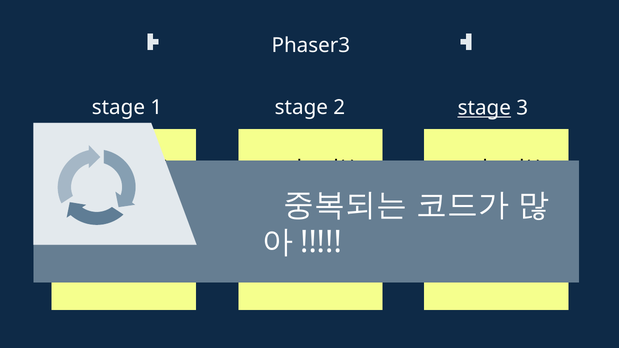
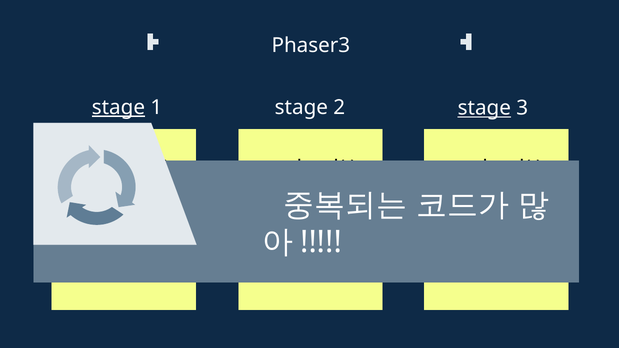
stage underline: none -> present (118, 108)
